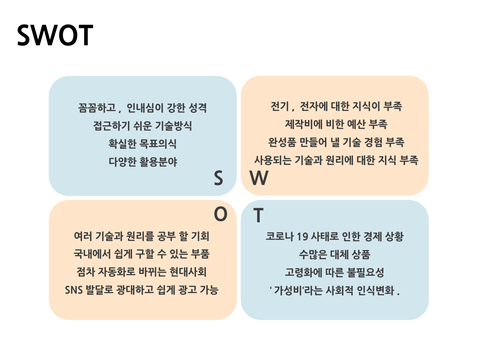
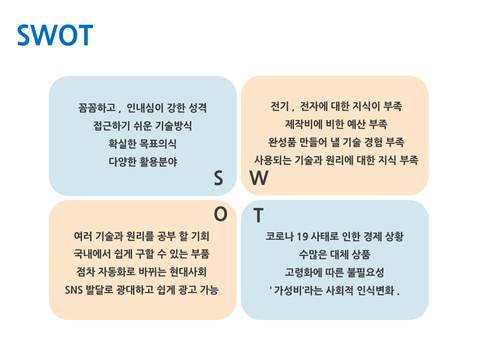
SWOT colour: black -> blue (55, 37)
